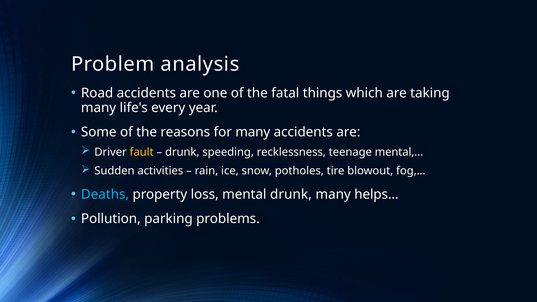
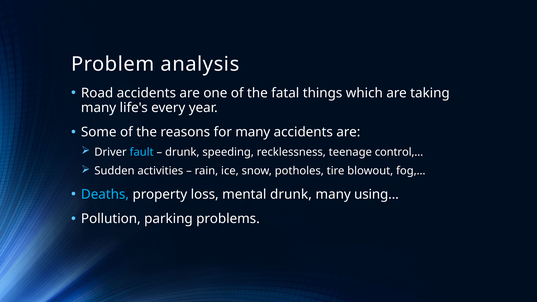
fault colour: yellow -> light blue (142, 152)
mental,…: mental,… -> control,… (399, 152)
helps…: helps… -> using… (376, 194)
